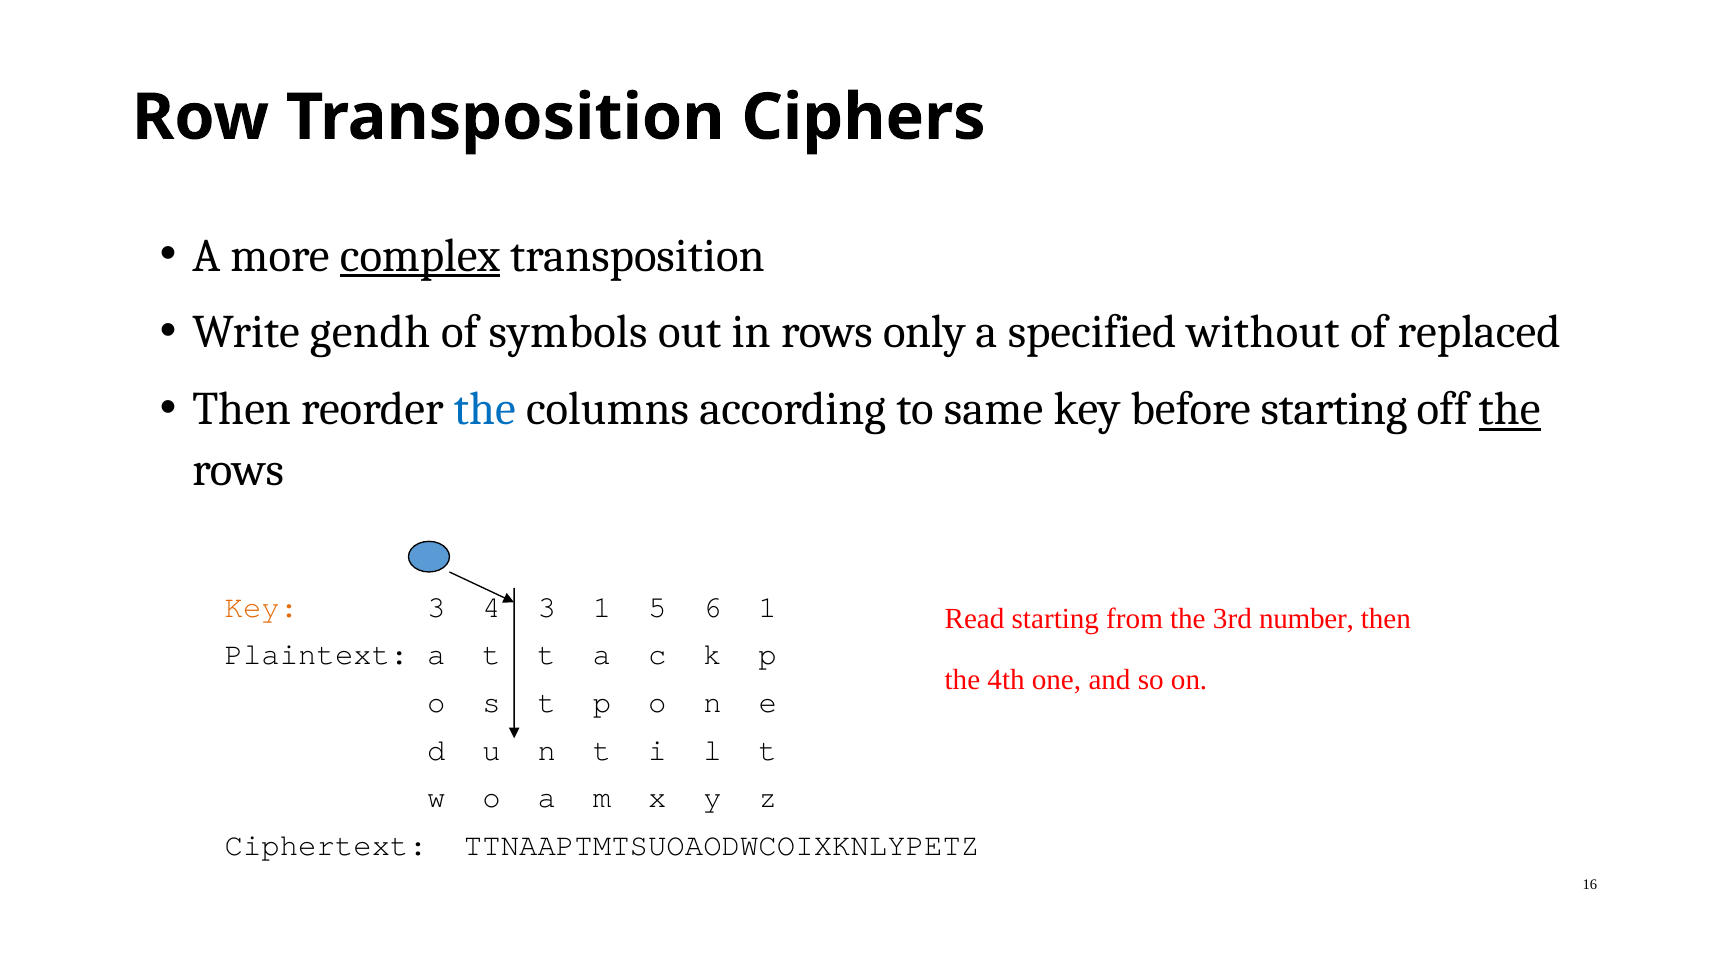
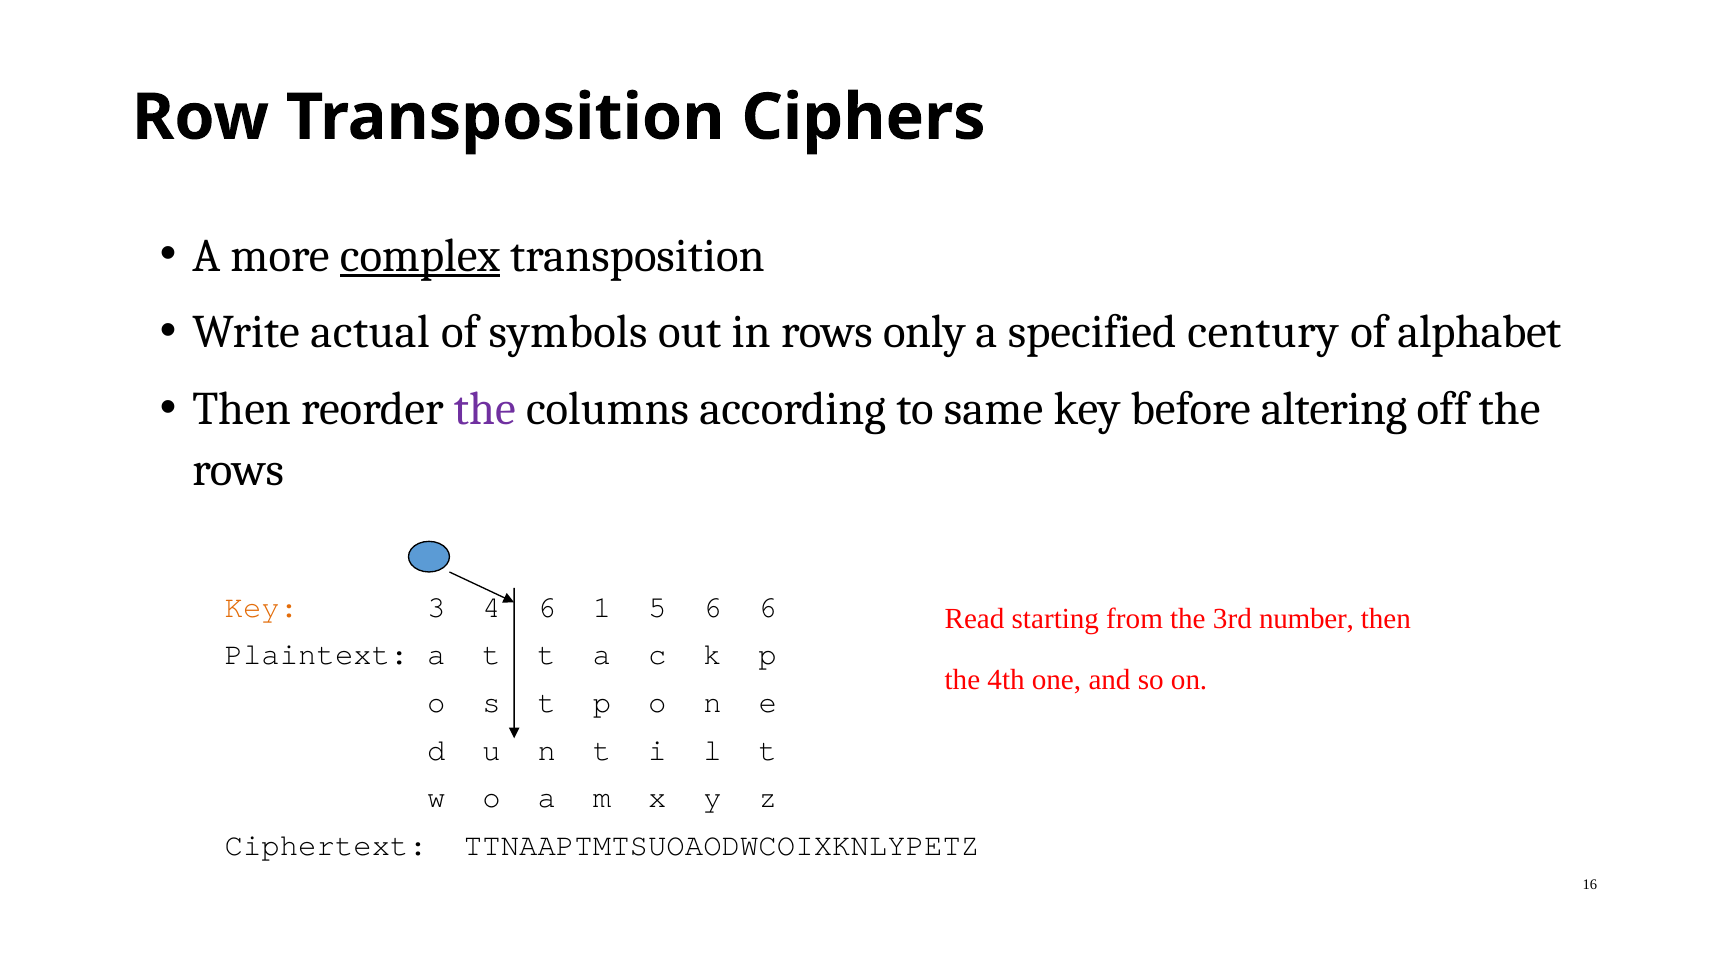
gendh: gendh -> actual (370, 333)
without: without -> century (1263, 333)
replaced: replaced -> alphabet (1479, 333)
the colour: blue -> purple (485, 409)
before starting: starting -> altering (1334, 409)
the underline: present -> none (1510, 409)
4 3: 3 -> 6 (547, 607)
6 1: 1 -> 6 (768, 607)
